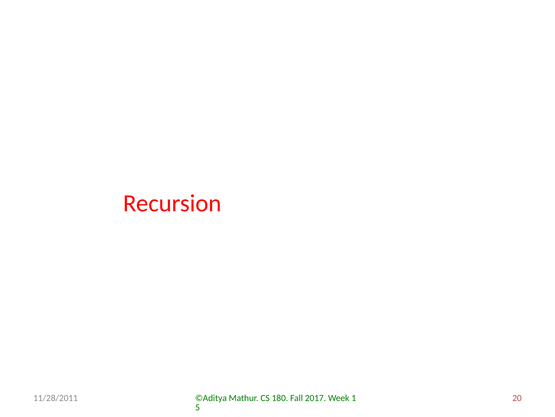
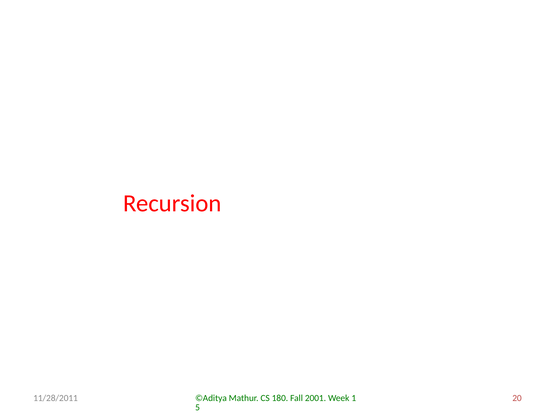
2017: 2017 -> 2001 (315, 397)
